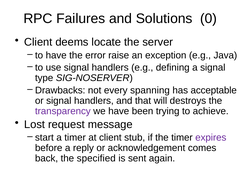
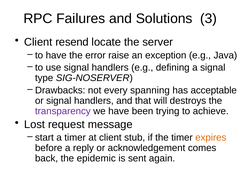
0: 0 -> 3 (208, 19)
deems: deems -> resend (72, 42)
expires colour: purple -> orange (211, 138)
specified: specified -> epidemic (96, 158)
